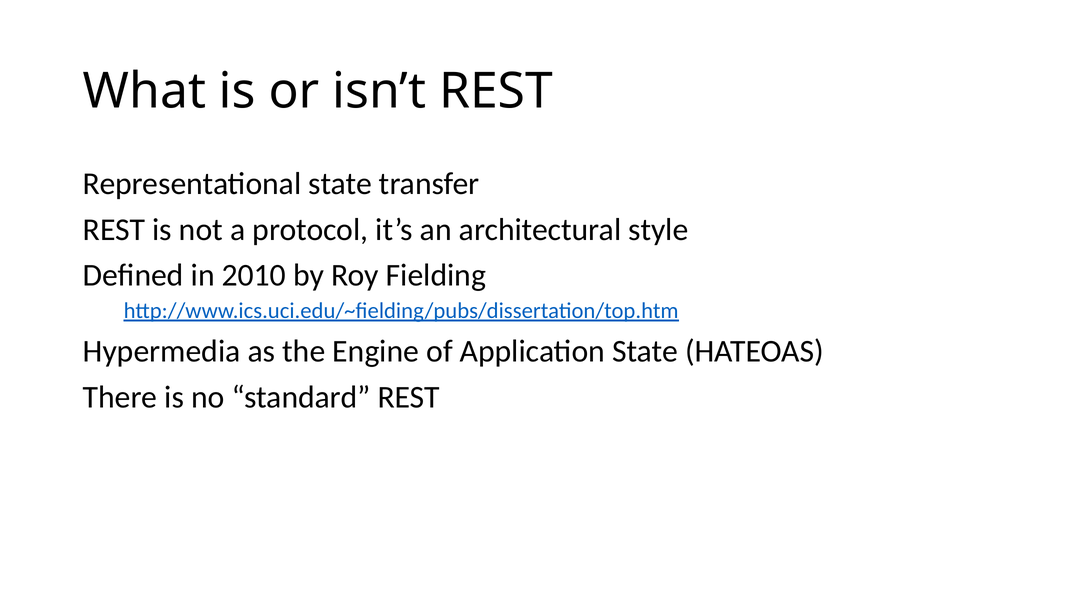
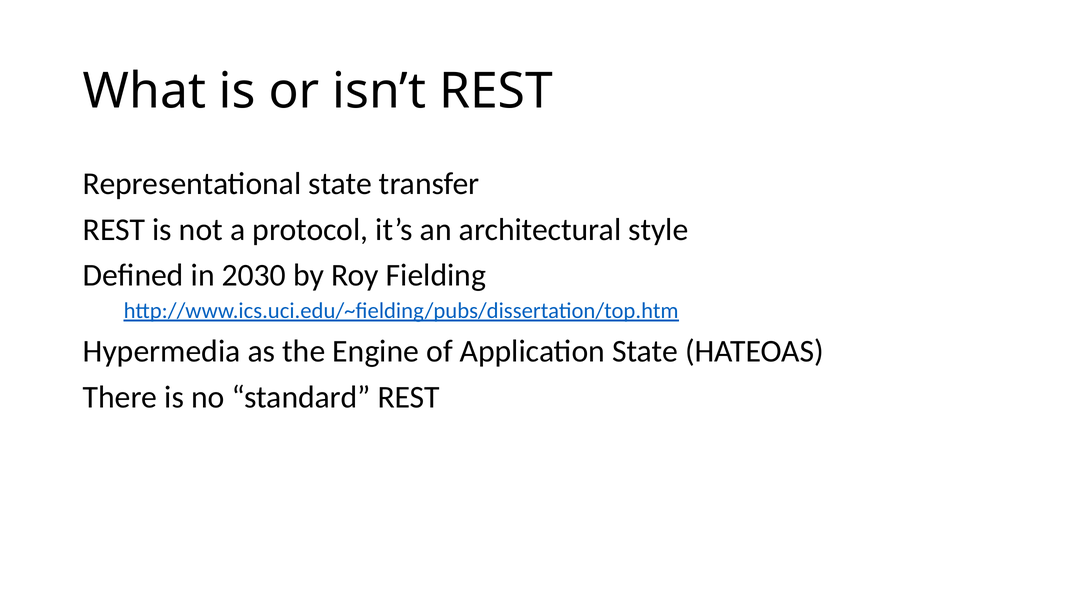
2010: 2010 -> 2030 (254, 275)
